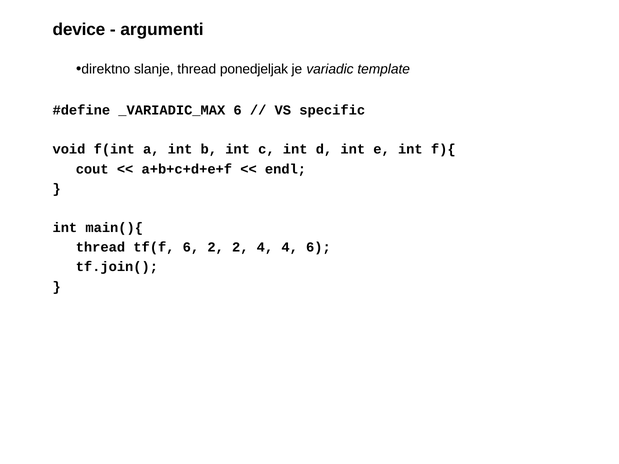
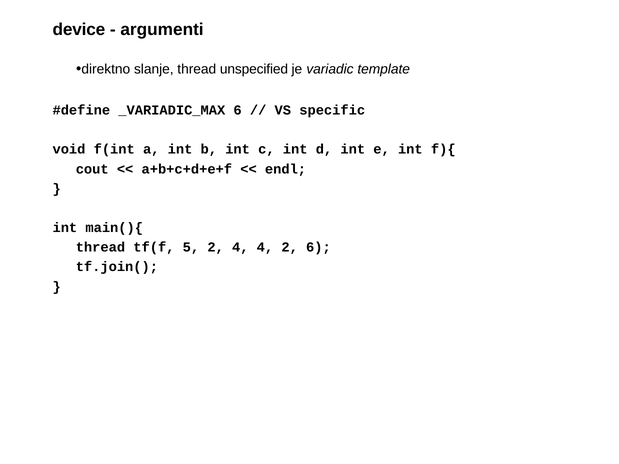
ponedjeljak: ponedjeljak -> unspecified (254, 69)
tf(f 6: 6 -> 5 (191, 247)
2 2: 2 -> 4 (240, 247)
4 4: 4 -> 2 (290, 247)
